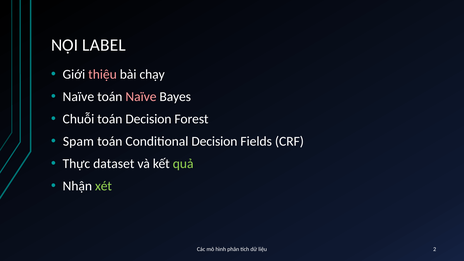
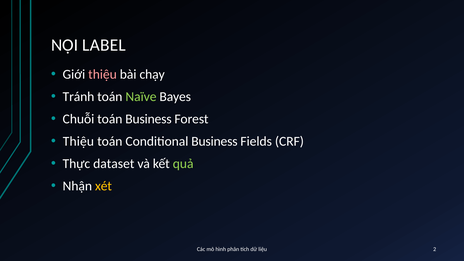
Naïve: Naïve -> Tránh (78, 97)
Naïve colour: pink -> light green (141, 97)
toán Decision: Decision -> Business (148, 119)
Spam: Spam -> Thiệu (78, 141)
Conditional Decision: Decision -> Business (214, 141)
xét colour: light green -> yellow (103, 186)
